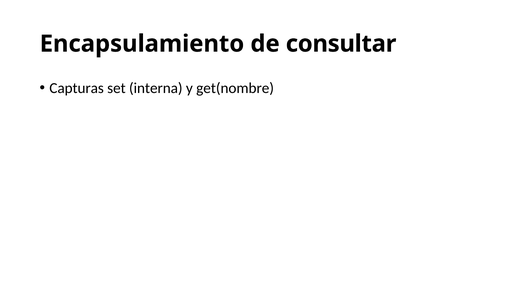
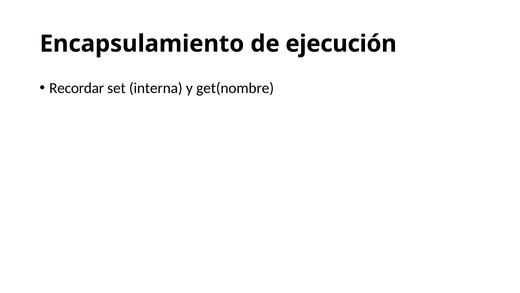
consultar: consultar -> ejecución (341, 44)
Capturas: Capturas -> Recordar (77, 88)
